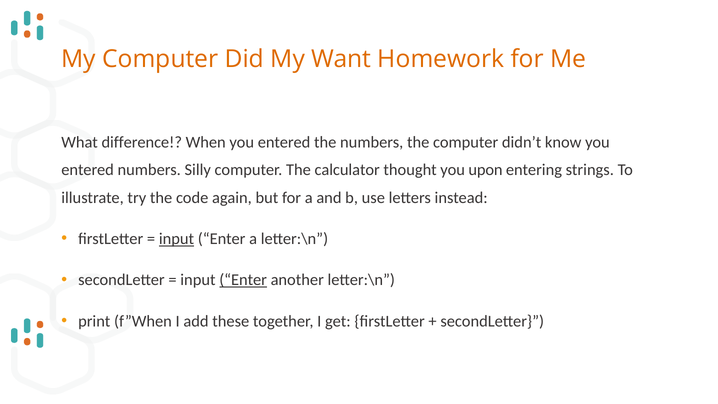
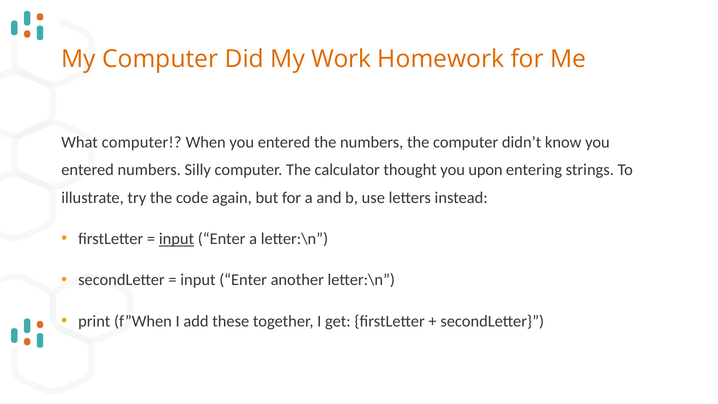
Want: Want -> Work (341, 59)
What difference: difference -> computer (142, 142)
Enter underline: present -> none (243, 280)
